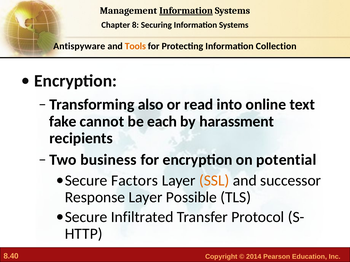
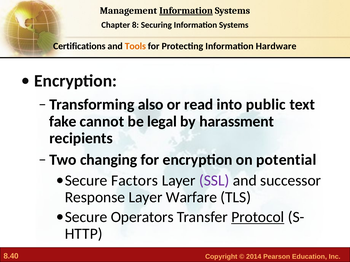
Antispyware: Antispyware -> Certifications (79, 46)
Collection: Collection -> Hardware (276, 46)
online: online -> public (266, 105)
each: each -> legal (162, 122)
business: business -> changing (109, 160)
SSL colour: orange -> purple (214, 181)
Possible: Possible -> Warfare (191, 198)
Infiltrated: Infiltrated -> Operators (142, 217)
Protocol underline: none -> present (258, 217)
